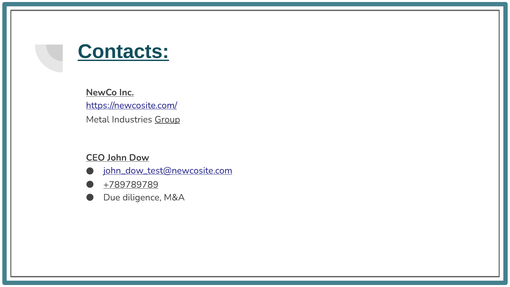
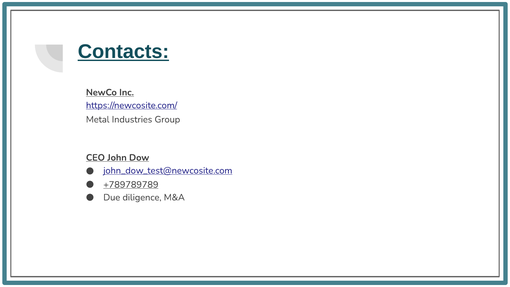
Group underline: present -> none (167, 119)
